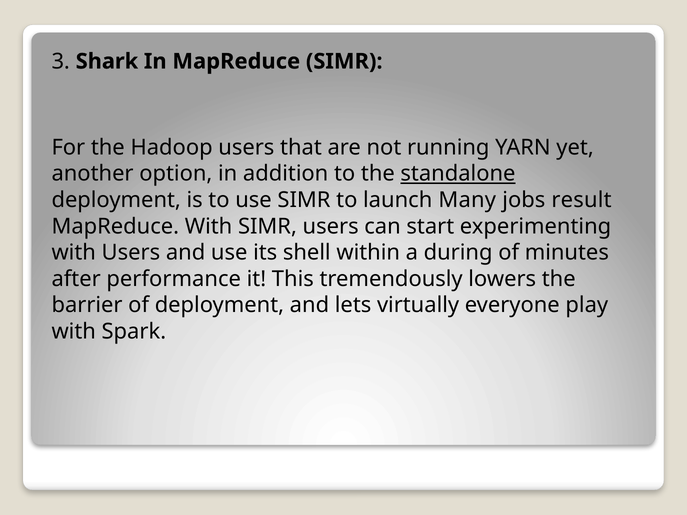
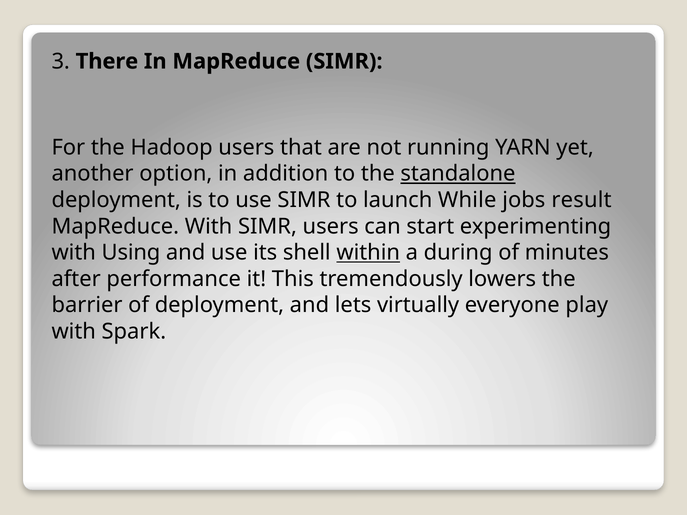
Shark: Shark -> There (107, 61)
Many: Many -> While (467, 200)
with Users: Users -> Using (131, 253)
within underline: none -> present (368, 253)
